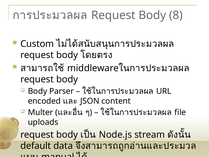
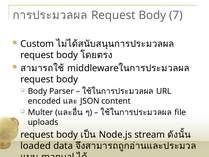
8: 8 -> 7 (176, 15)
default: default -> loaded (36, 146)
